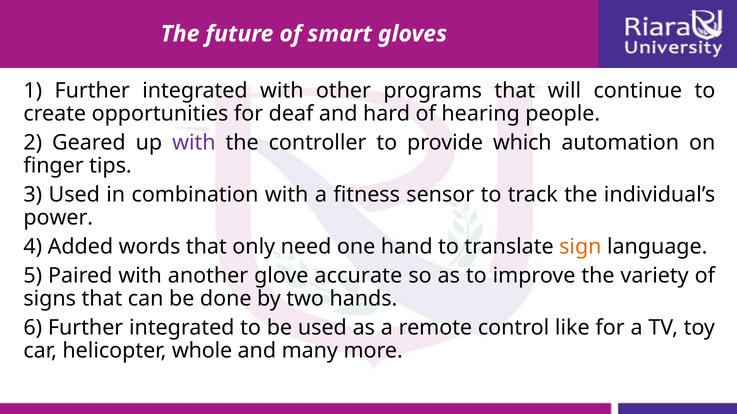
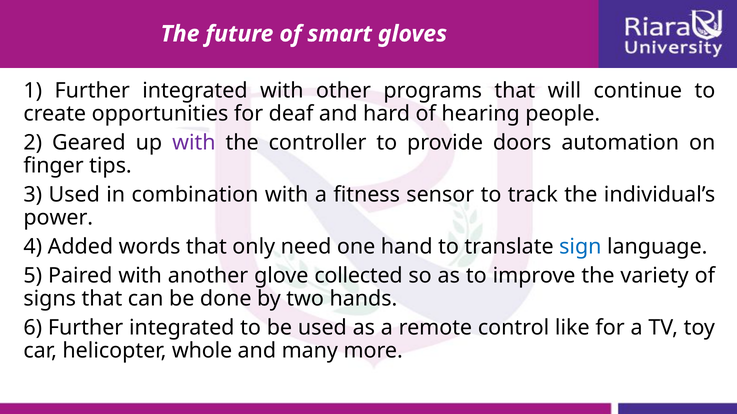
which: which -> doors (522, 143)
sign colour: orange -> blue (580, 247)
accurate: accurate -> collected (359, 276)
